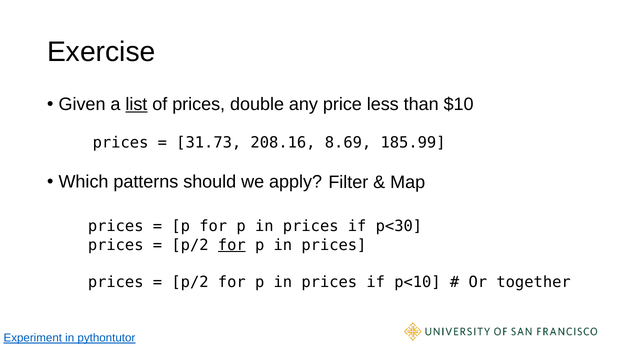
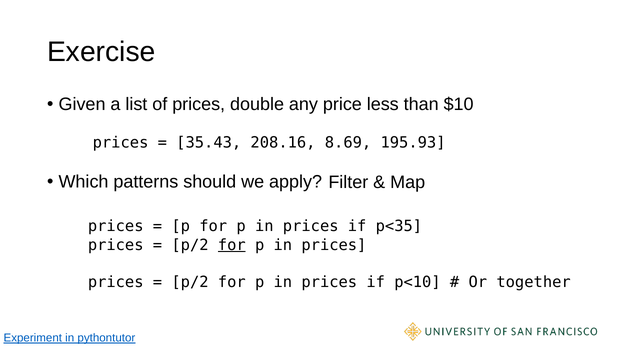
list underline: present -> none (136, 104)
31.73: 31.73 -> 35.43 (209, 143)
185.99: 185.99 -> 195.93 (413, 143)
p<30: p<30 -> p<35 (399, 226)
